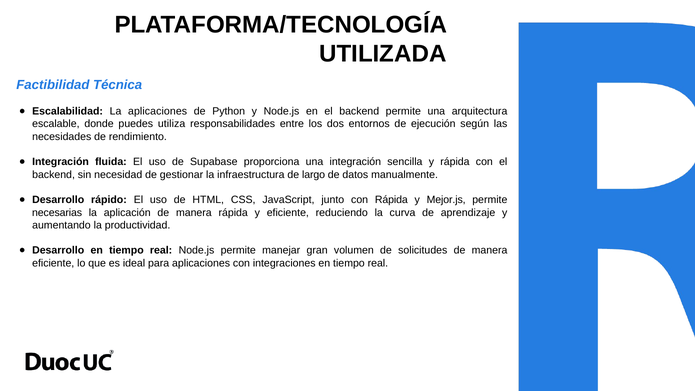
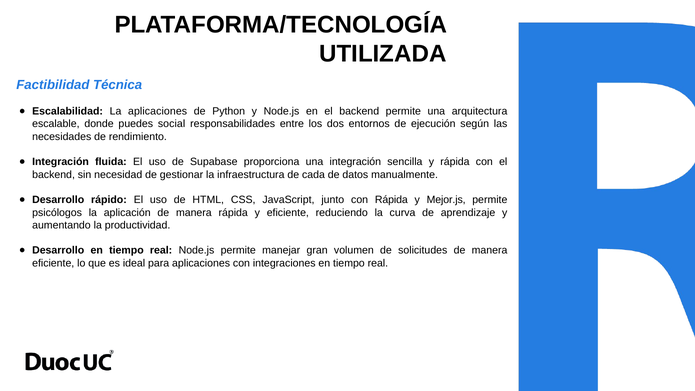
utiliza: utiliza -> social (172, 124)
largo: largo -> cada (313, 175)
necesarias: necesarias -> psicólogos (57, 213)
